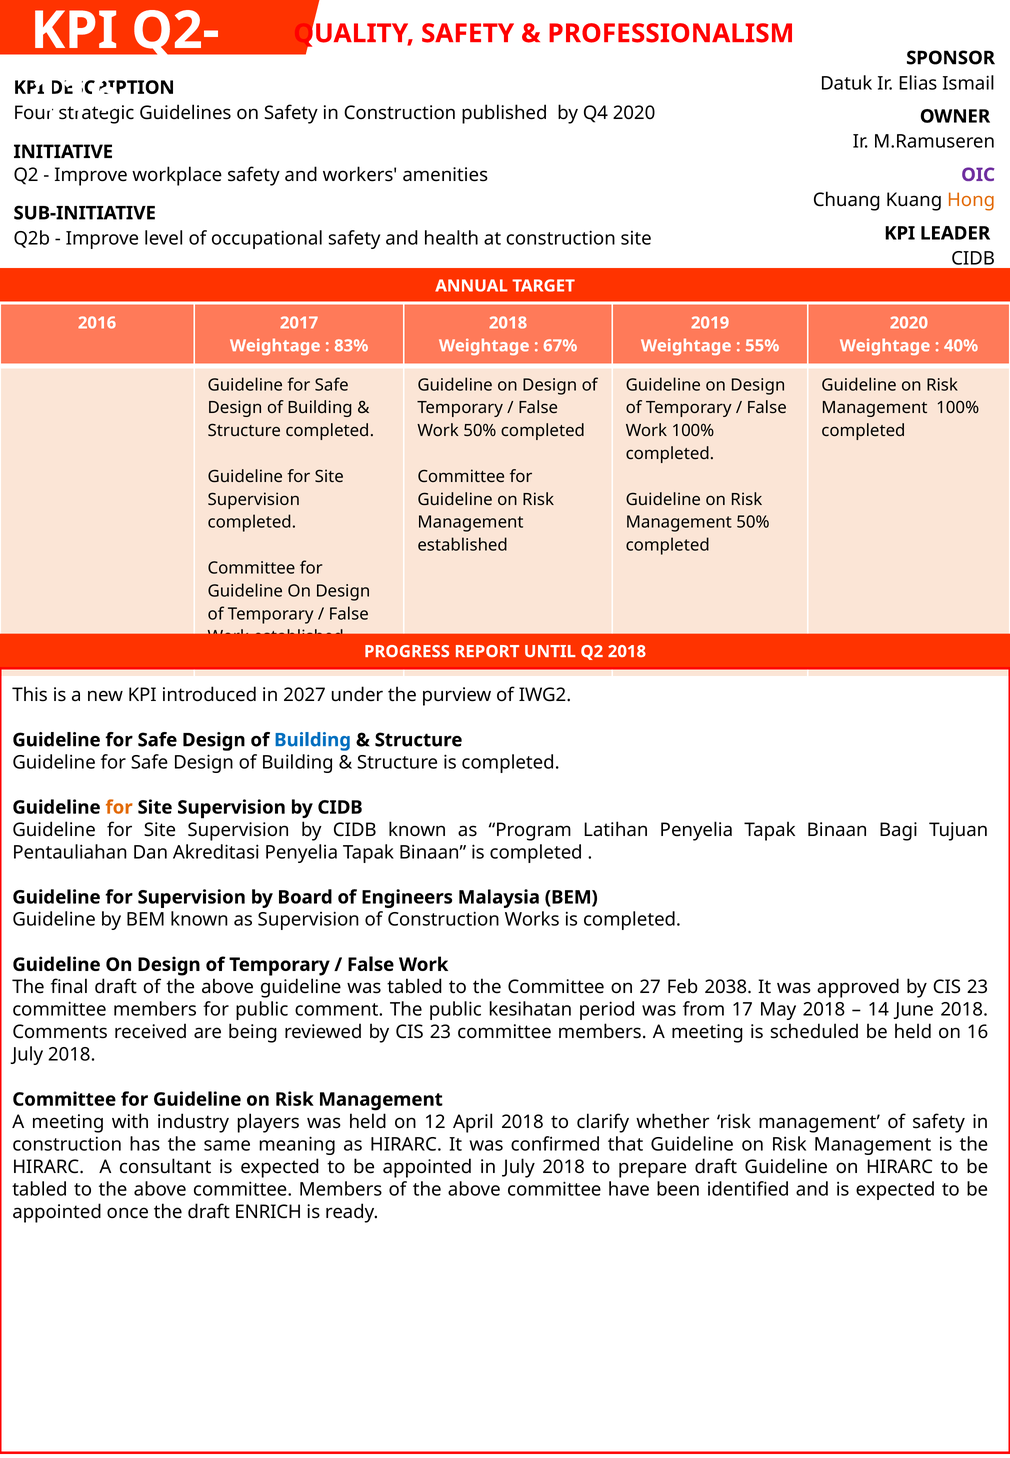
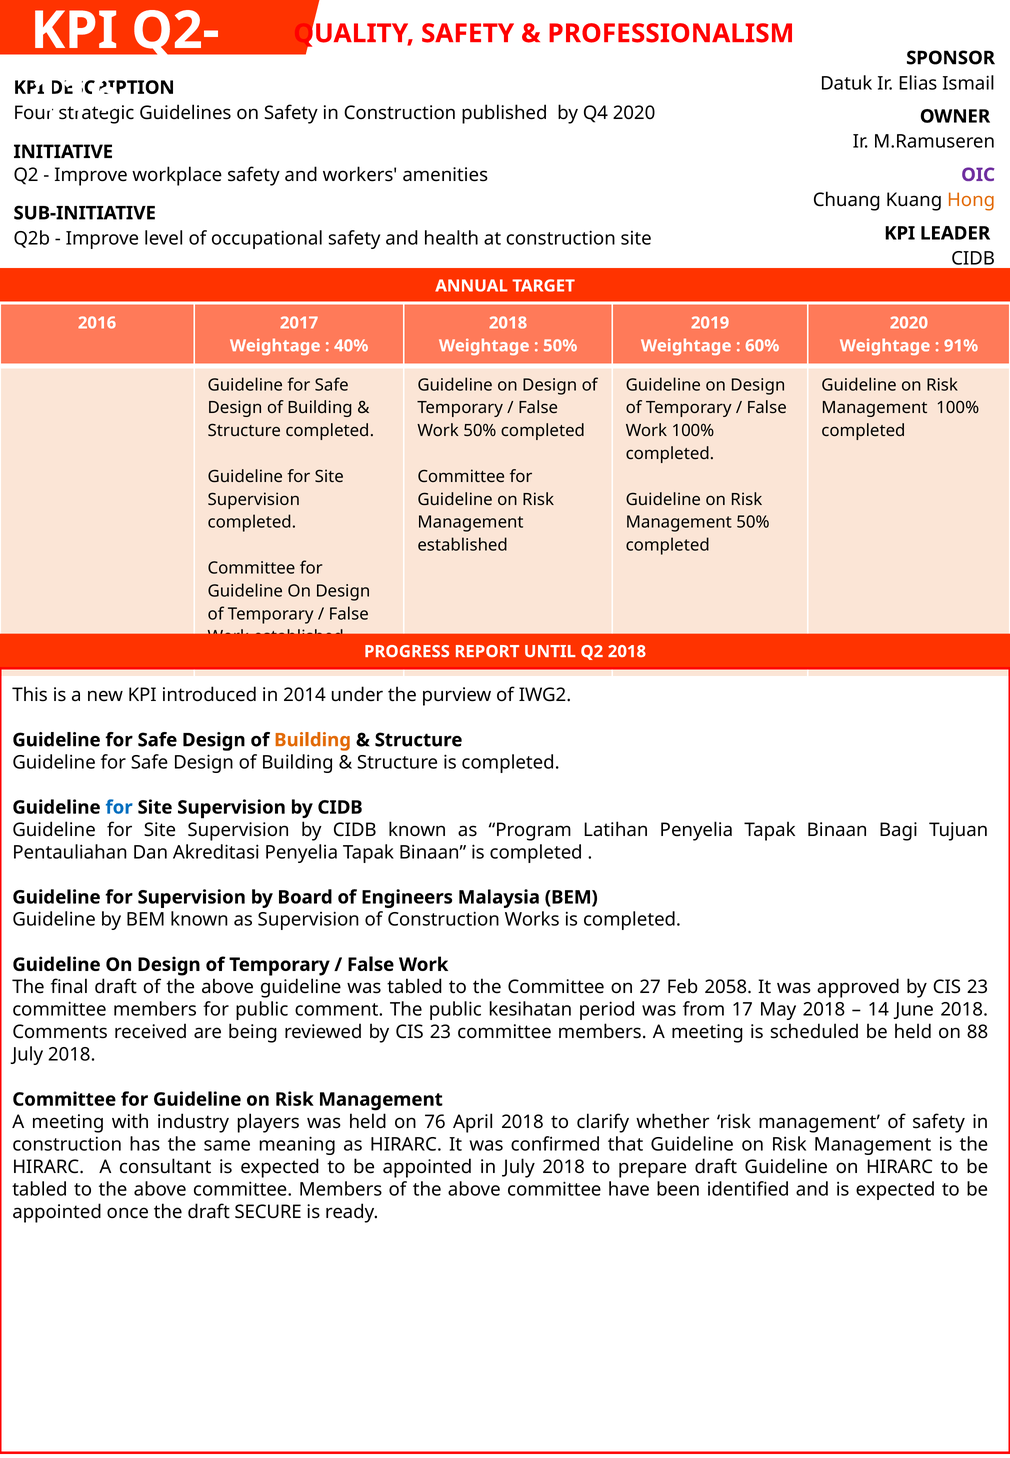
83%: 83% -> 40% (351, 346)
67%: 67% -> 50% (560, 346)
55%: 55% -> 60% (762, 346)
40%: 40% -> 91% (961, 346)
2027: 2027 -> 2014 (304, 696)
Building colour: blue -> orange (313, 741)
for colour: orange -> blue (119, 808)
2038: 2038 -> 2058 (728, 988)
16: 16 -> 88 (978, 1033)
12: 12 -> 76 (435, 1123)
ENRICH: ENRICH -> SECURE (268, 1213)
